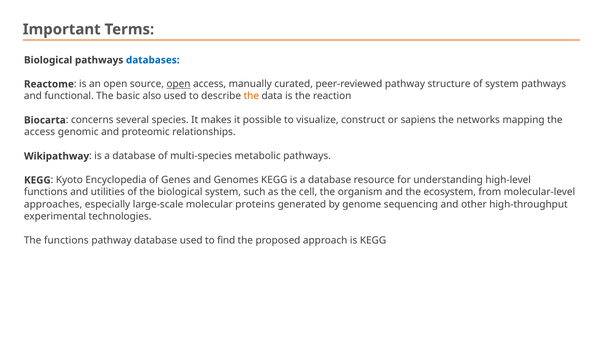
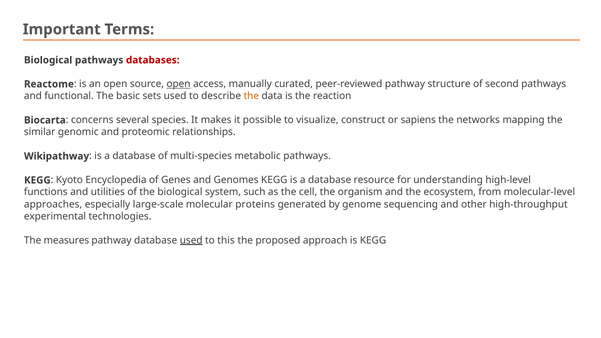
databases colour: blue -> red (153, 60)
of system: system -> second (502, 84)
also: also -> sets (152, 96)
access: access -> similar (40, 132)
The functions: functions -> measures (66, 240)
used underline: none -> present (191, 240)
find: find -> this (226, 240)
